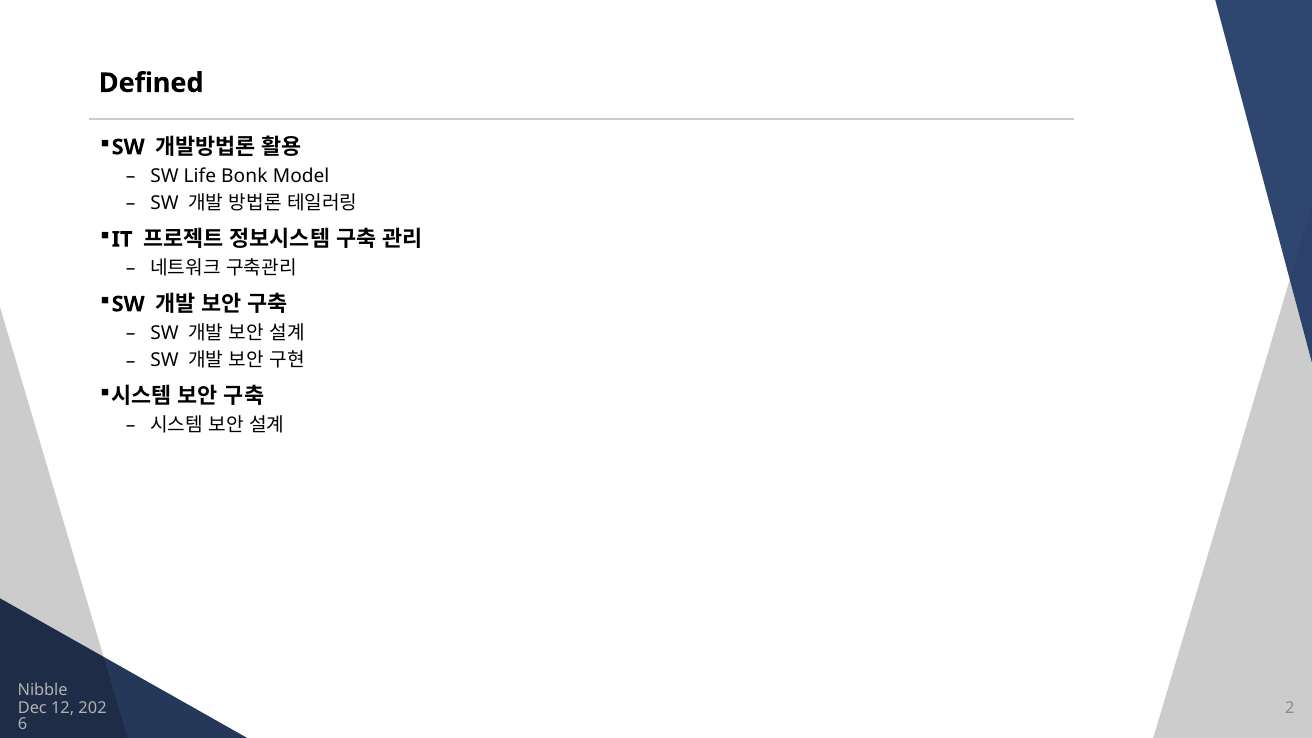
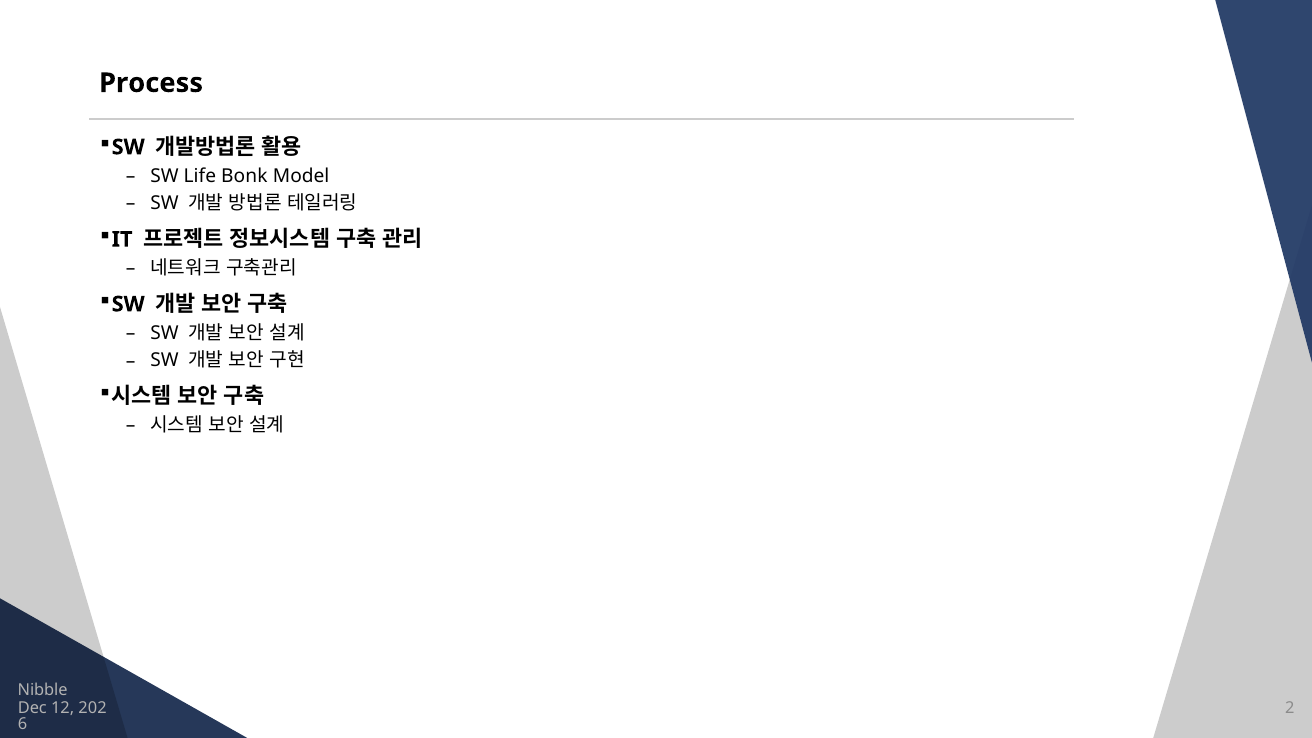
Defined: Defined -> Process (151, 83)
